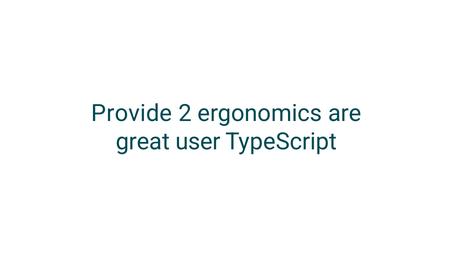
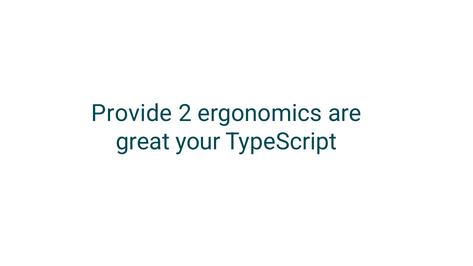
user: user -> your (198, 142)
